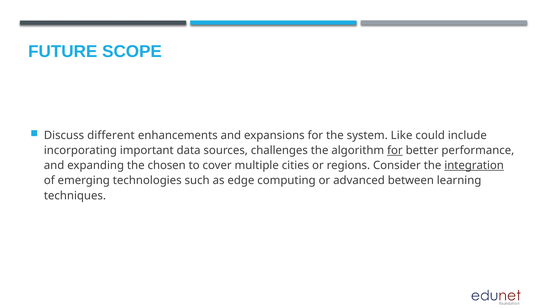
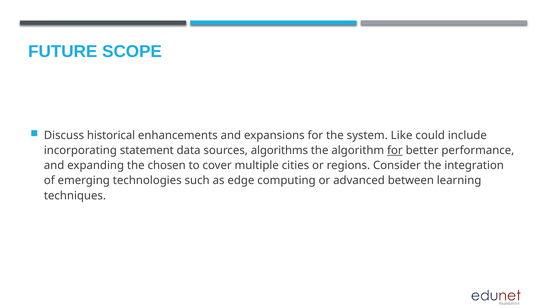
different: different -> historical (111, 135)
important: important -> statement (147, 150)
challenges: challenges -> algorithms (279, 150)
integration underline: present -> none (474, 165)
